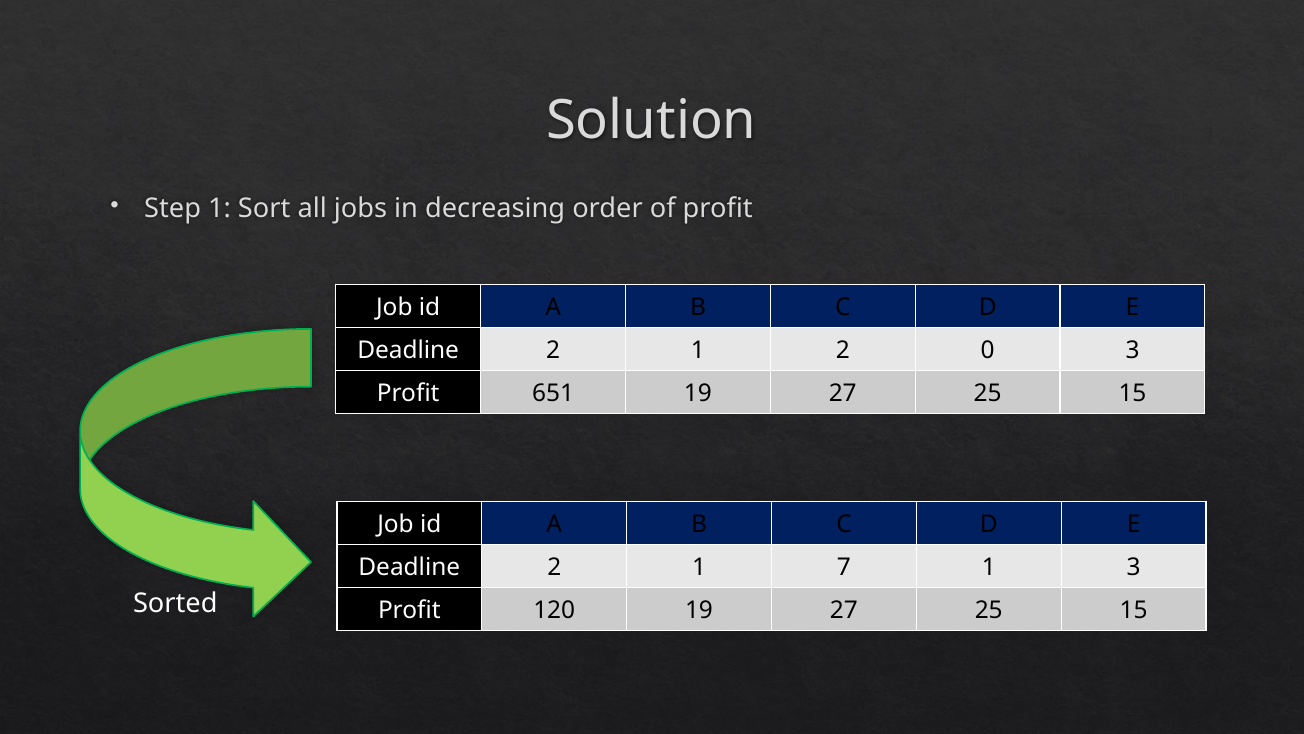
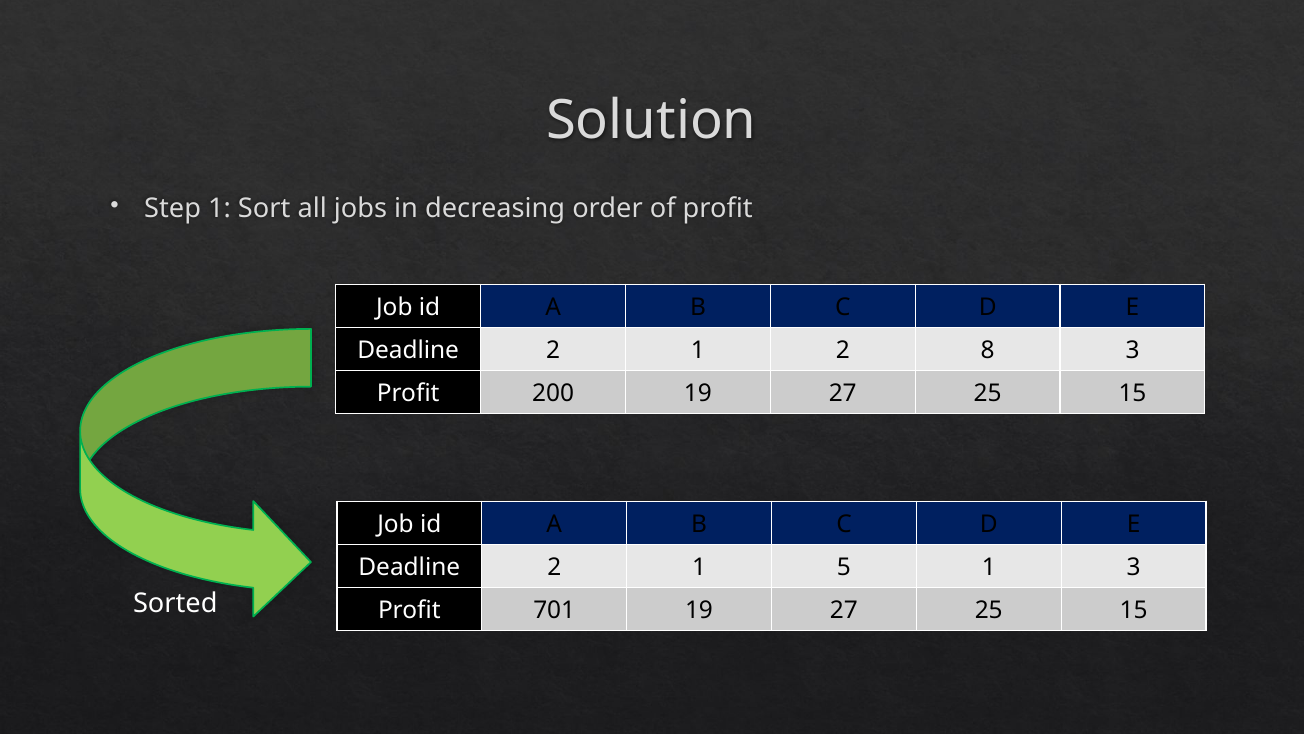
0: 0 -> 8 (988, 350)
651: 651 -> 200 (553, 393)
7: 7 -> 5 (844, 567)
120: 120 -> 701 (554, 610)
